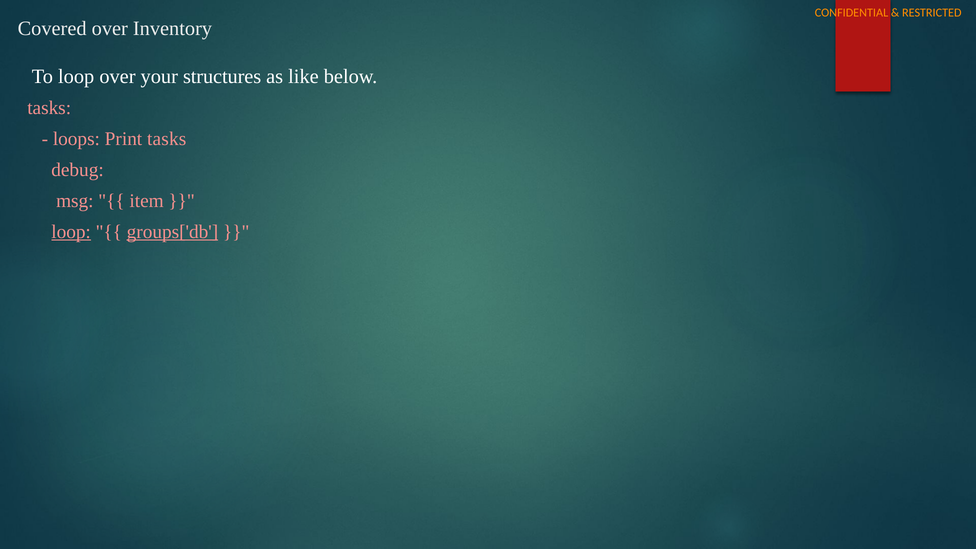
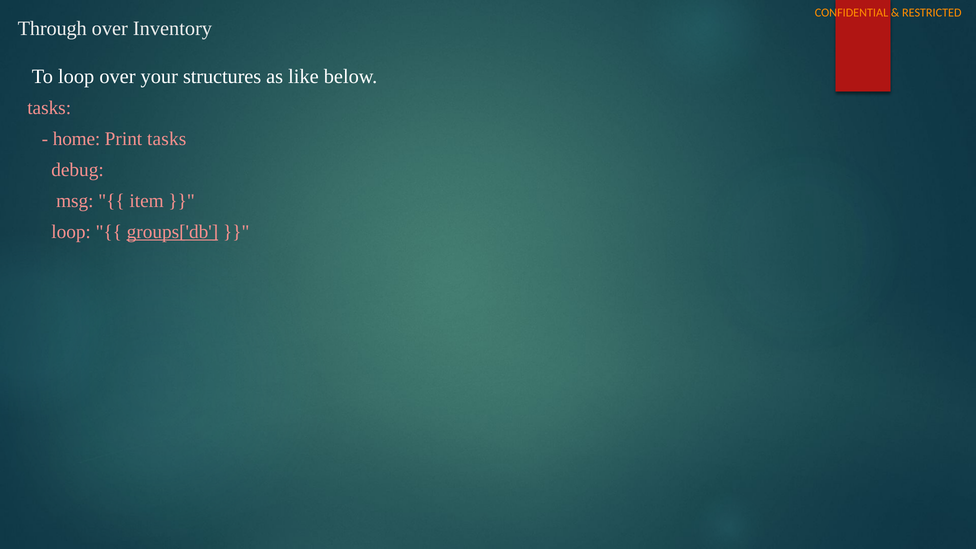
Covered: Covered -> Through (52, 28)
loops: loops -> home (77, 139)
loop underline: present -> none (71, 232)
